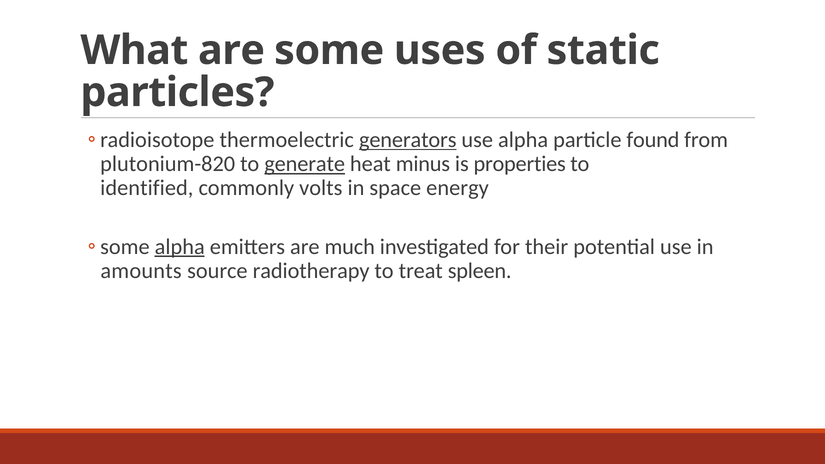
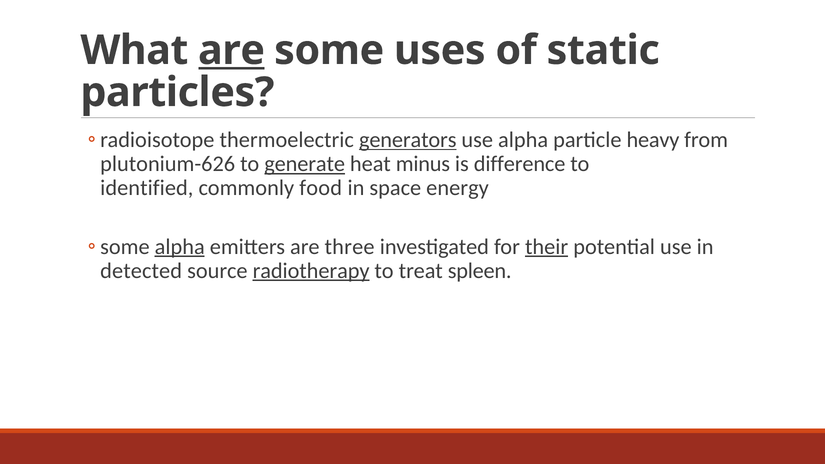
are underline: none -> present (232, 50)
found: found -> heavy (653, 140)
plutonium-820: plutonium-820 -> plutonium-626 (168, 164)
properties: properties -> difference (520, 164)
volts: volts -> food (321, 188)
much: much -> three (350, 247)
their underline: none -> present (547, 247)
amounts: amounts -> detected (141, 271)
radiotherapy underline: none -> present (311, 271)
